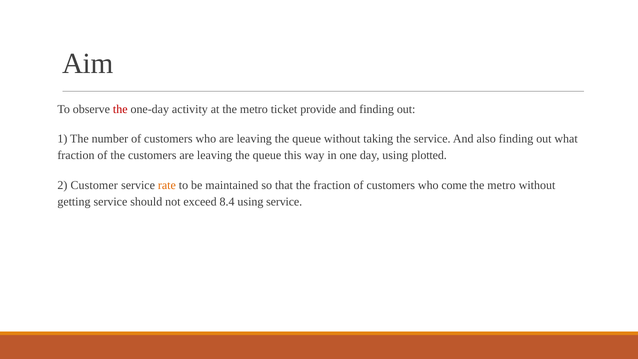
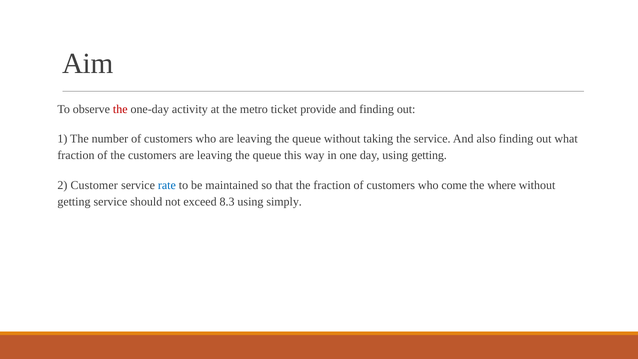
using plotted: plotted -> getting (429, 155)
rate colour: orange -> blue (167, 185)
metro: metro -> where (502, 185)
8.4: 8.4 -> 8.3 (227, 202)
using service: service -> simply (284, 202)
